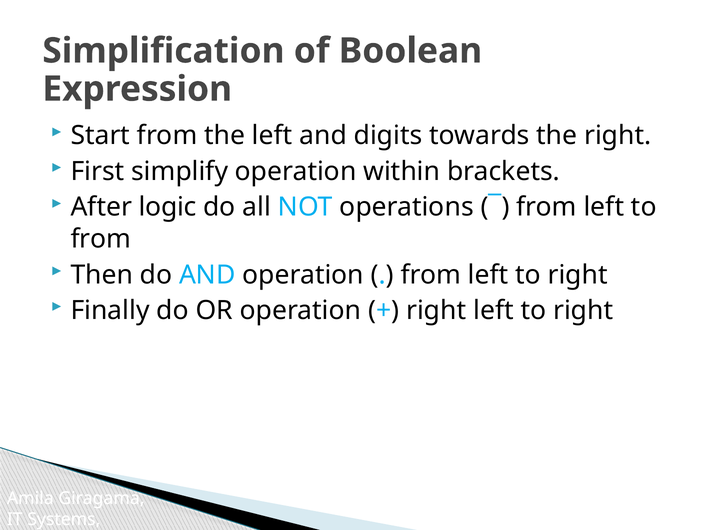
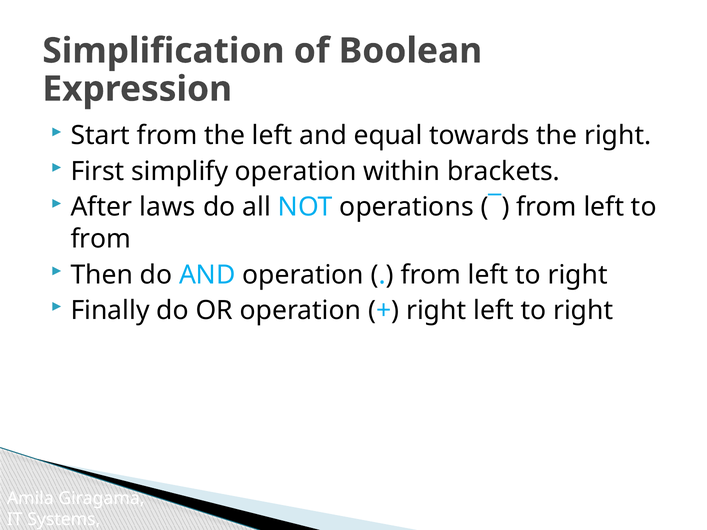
digits: digits -> equal (388, 136)
logic: logic -> laws (167, 207)
